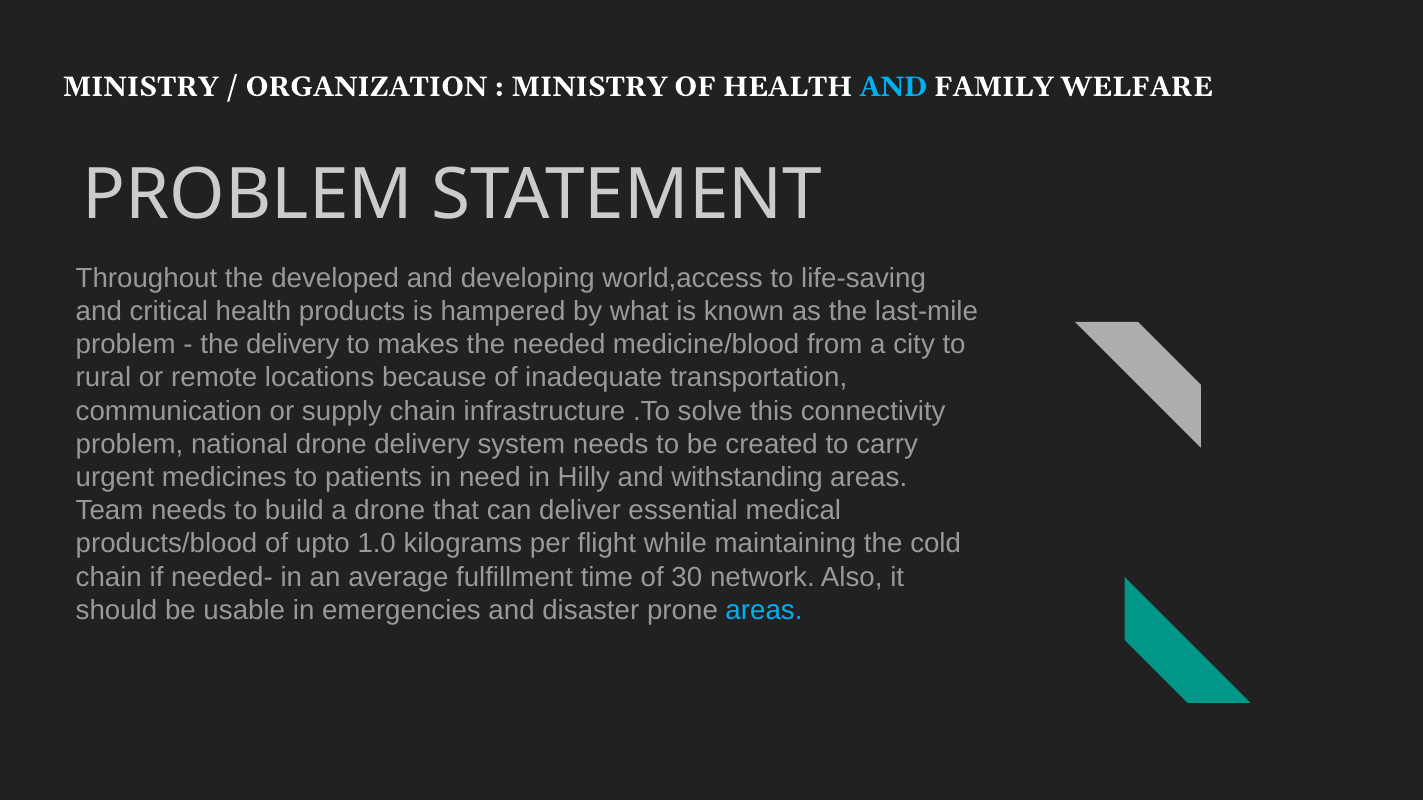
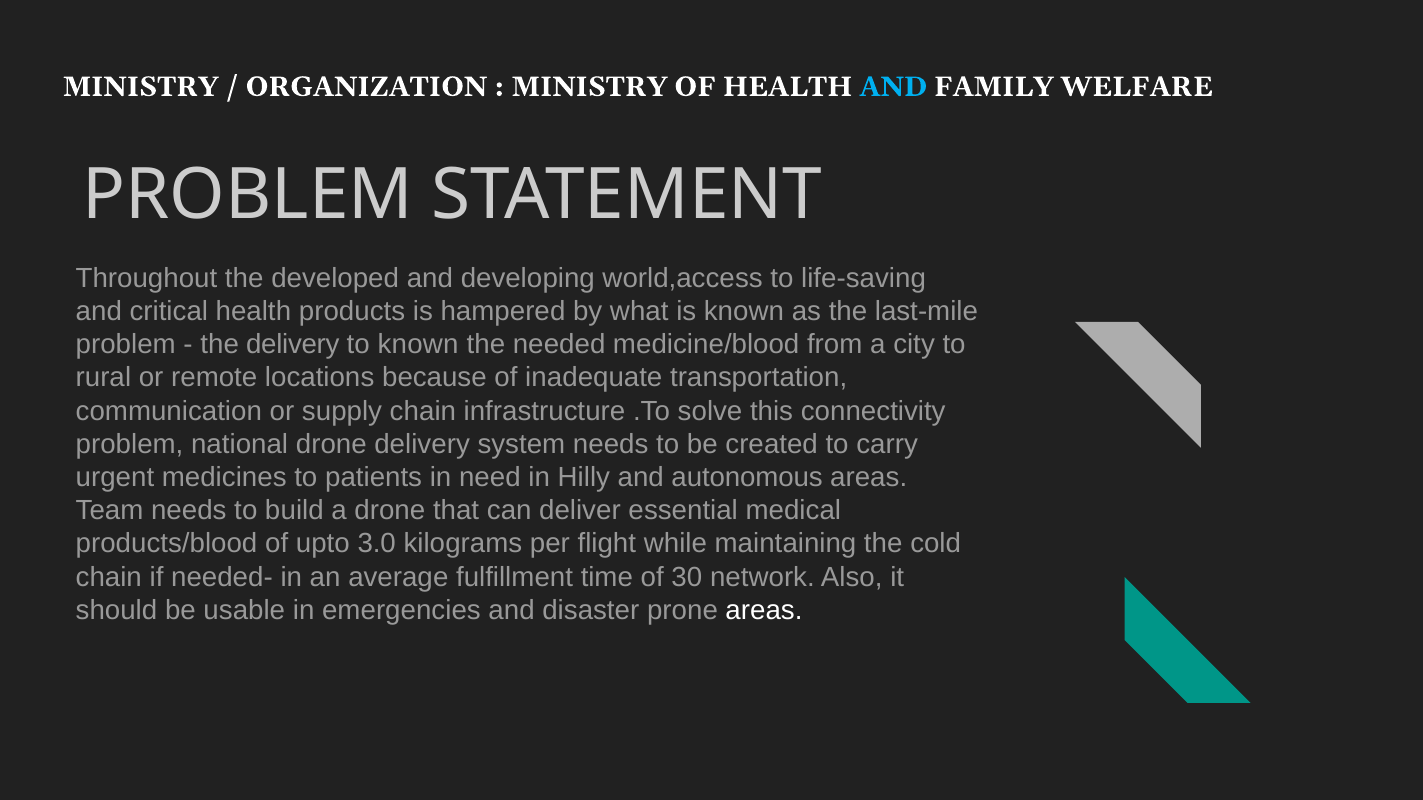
to makes: makes -> known (418, 345)
withstanding: withstanding -> autonomous (747, 478)
1.0: 1.0 -> 3.0 (377, 544)
areas colour: light blue -> white (764, 611)
